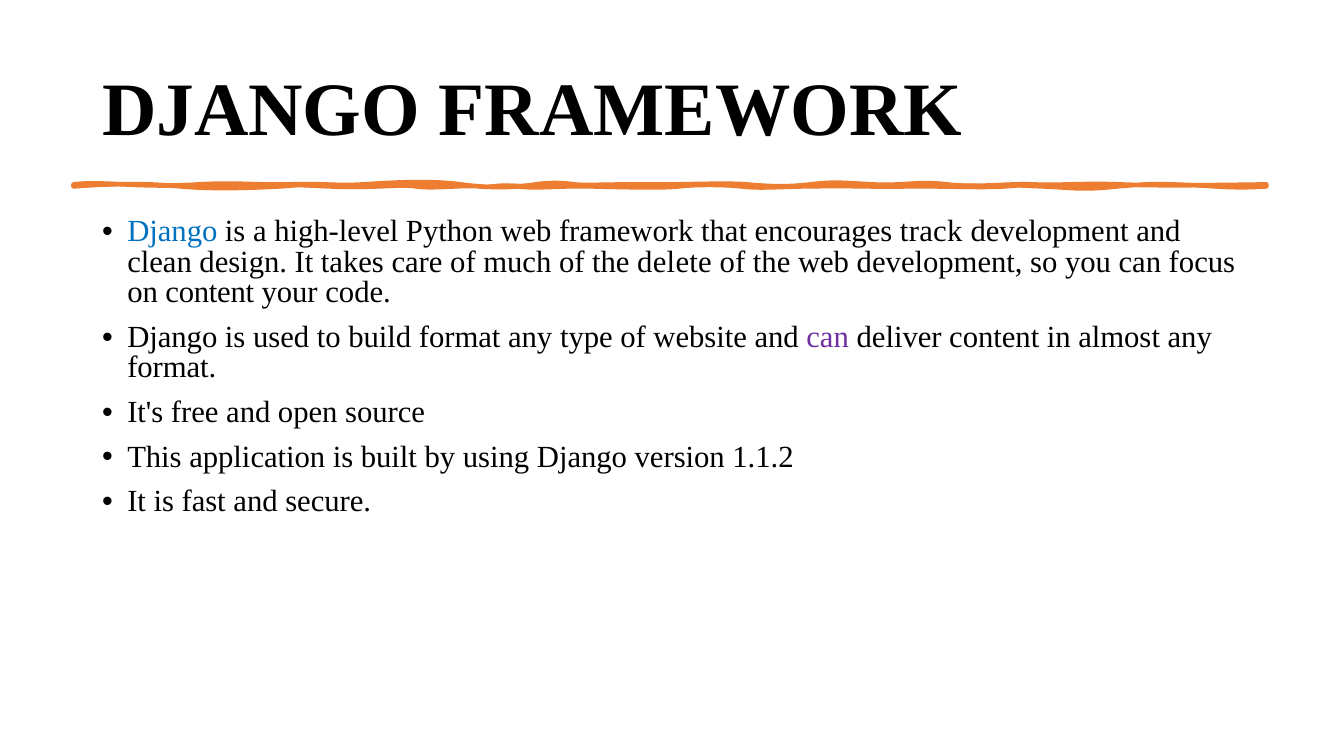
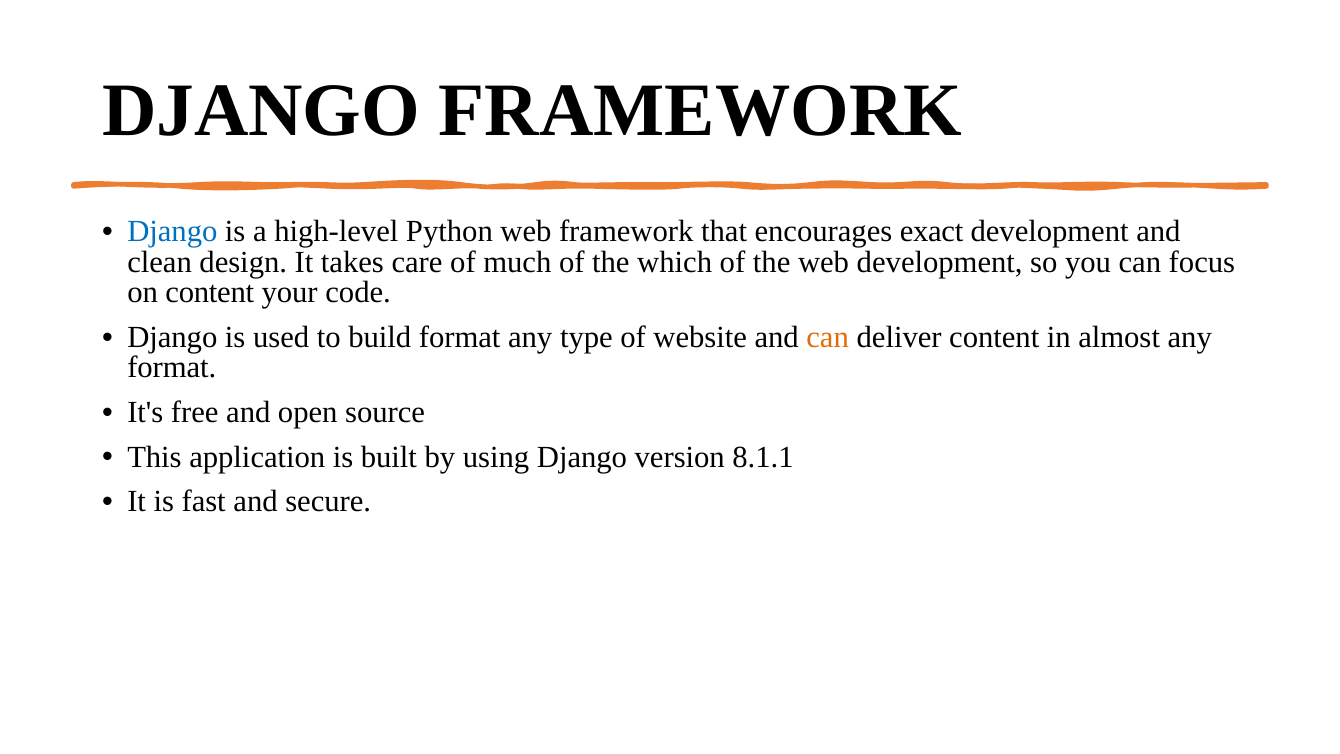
track: track -> exact (932, 231)
delete: delete -> which (675, 262)
can colour: purple -> orange (828, 337)
1.1.2: 1.1.2 -> 8.1.1 (763, 457)
